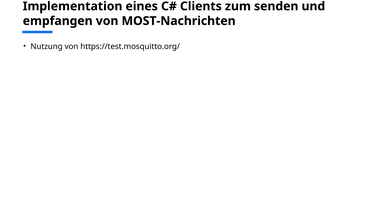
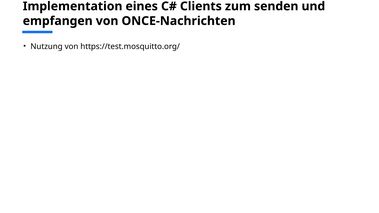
MOST-Nachrichten: MOST-Nachrichten -> ONCE-Nachrichten (179, 21)
